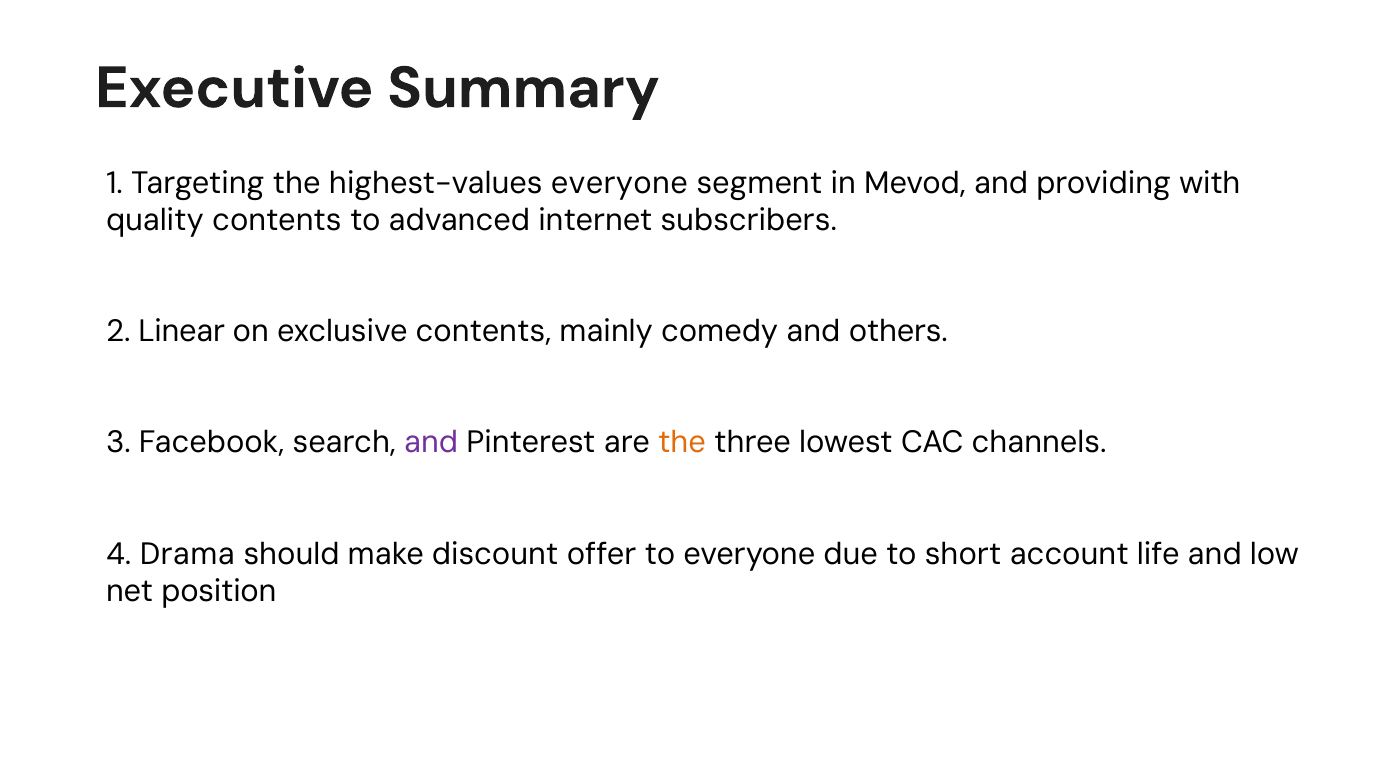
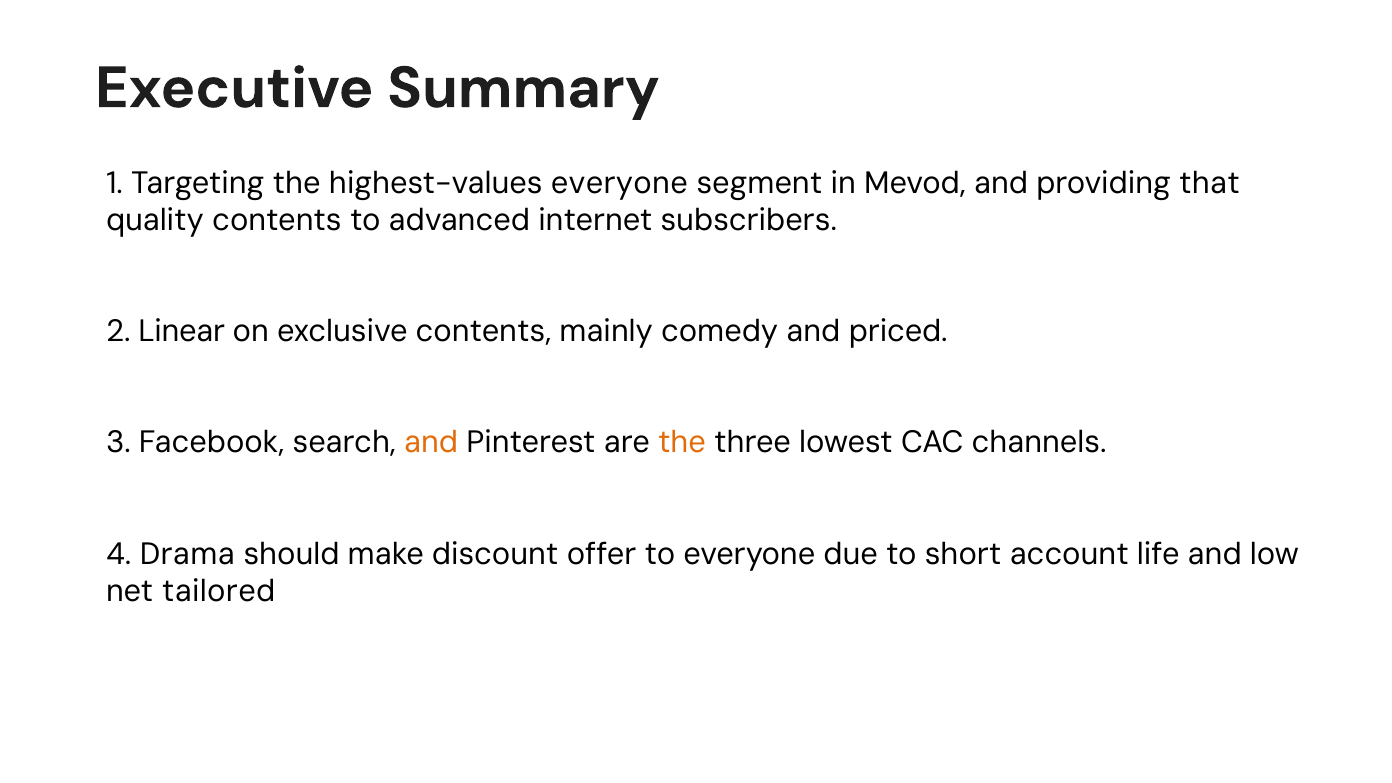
with: with -> that (1209, 183)
others: others -> priced (898, 331)
and colour: purple -> orange (431, 443)
position: position -> tailored (219, 591)
